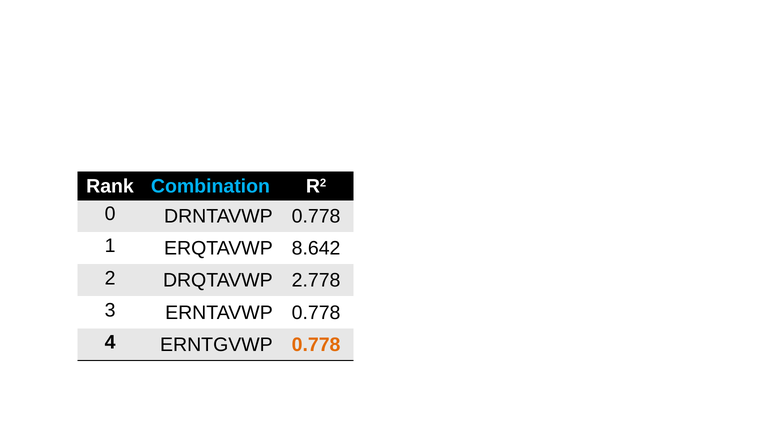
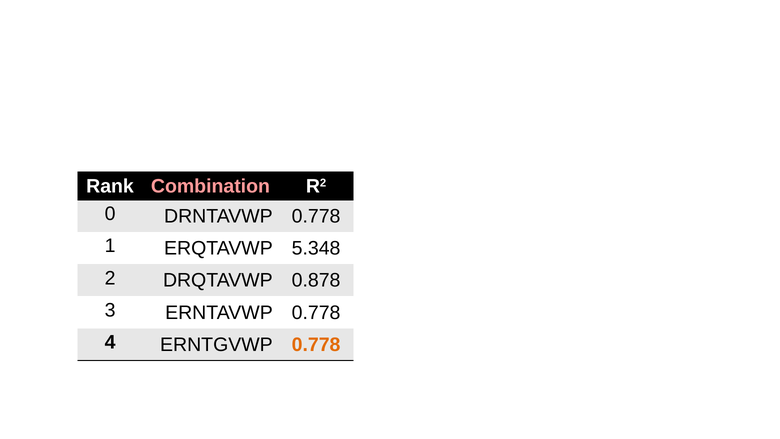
Combination colour: light blue -> pink (210, 186)
8.642: 8.642 -> 5.348 (316, 248)
2.778: 2.778 -> 0.878 (316, 280)
